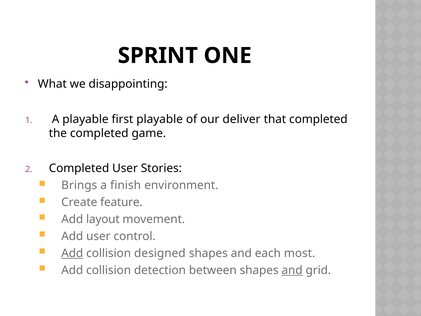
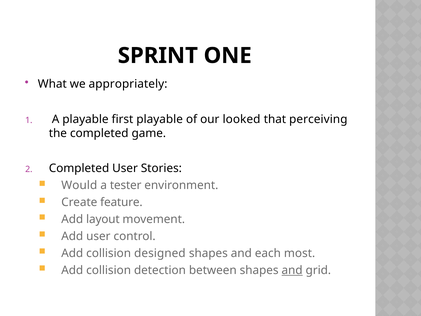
disappointing: disappointing -> appropriately (128, 84)
deliver: deliver -> looked (242, 119)
that completed: completed -> perceiving (318, 119)
Brings: Brings -> Would (79, 185)
finish: finish -> tester (126, 185)
Add underline: present -> none (72, 253)
